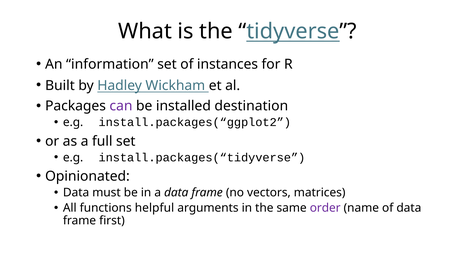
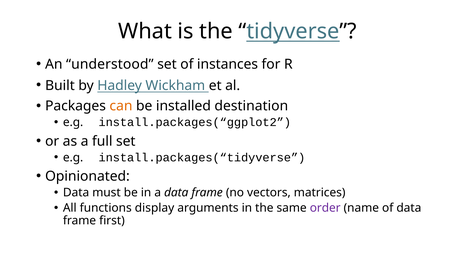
information: information -> understood (110, 64)
can colour: purple -> orange (121, 106)
helpful: helpful -> display (155, 208)
